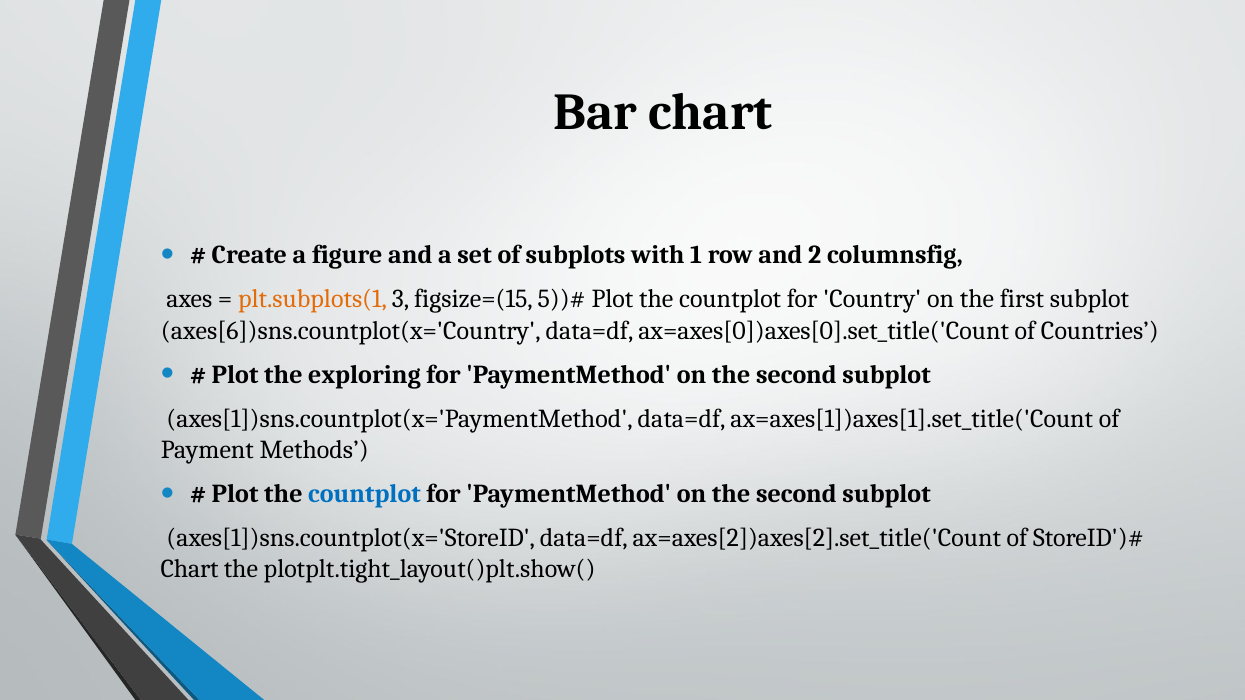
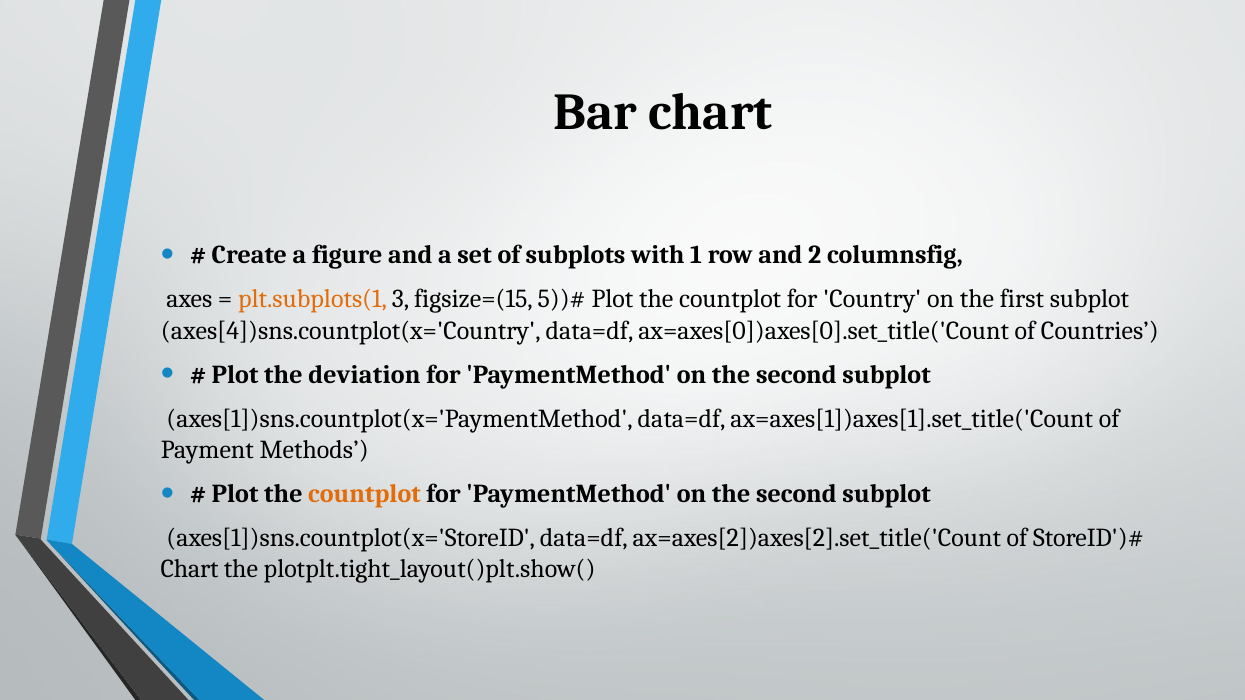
axes[6])sns.countplot(x='Country: axes[6])sns.countplot(x='Country -> axes[4])sns.countplot(x='Country (351, 331)
exploring: exploring -> deviation (364, 375)
countplot colour: blue -> orange (365, 494)
